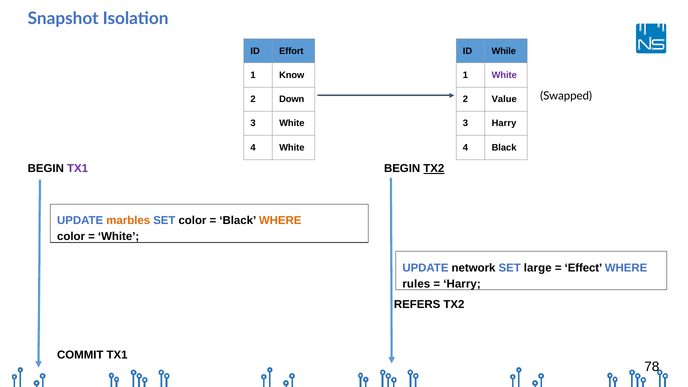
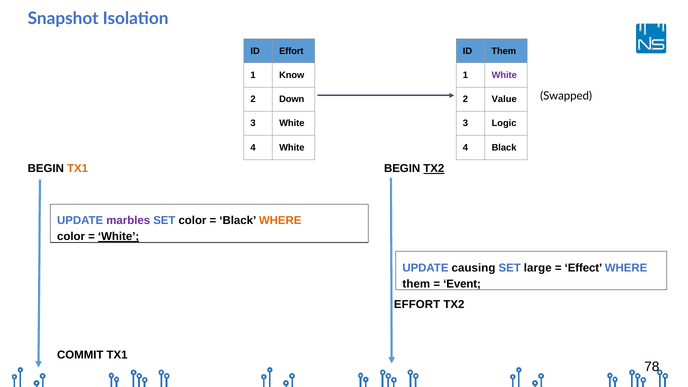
ID While: While -> Them (504, 51)
3 Harry: Harry -> Logic (504, 123)
TX1 colour: purple -> orange (78, 169)
marbles colour: orange -> purple (128, 221)
White underline: none -> present (119, 236)
network: network -> causing (473, 268)
rules: rules -> them (416, 284)
Harry: Harry -> Event (462, 284)
REFERS: REFERS -> EFFORT (417, 304)
